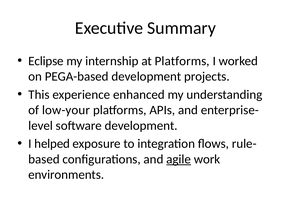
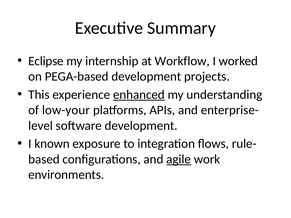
at Platforms: Platforms -> Workflow (182, 61)
enhanced underline: none -> present (139, 95)
helped: helped -> known (52, 144)
